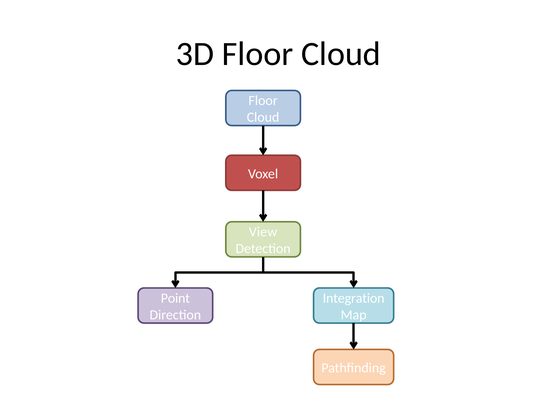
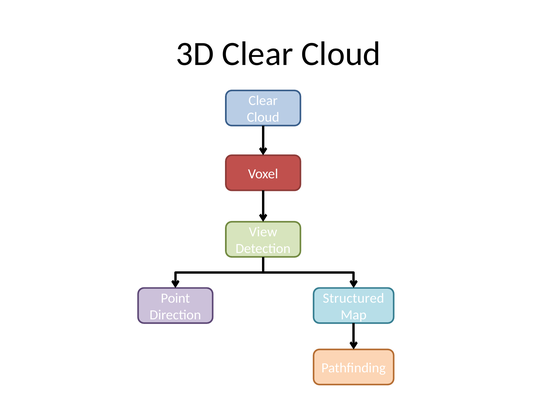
3D Floor: Floor -> Clear (258, 54)
Floor: Floor -> Clear (263, 101)
Integration: Integration -> Structured (353, 298)
